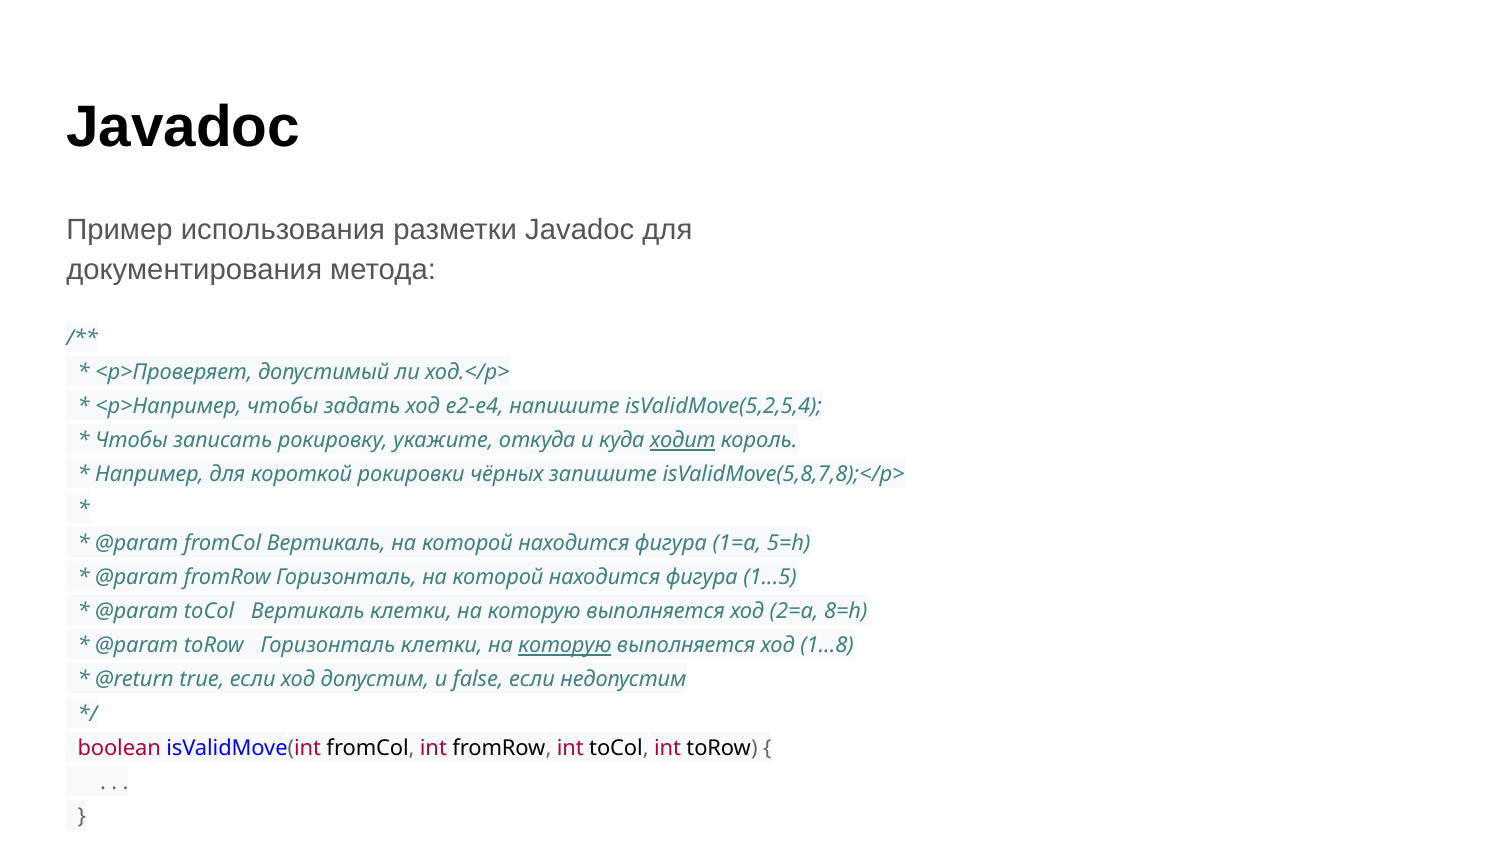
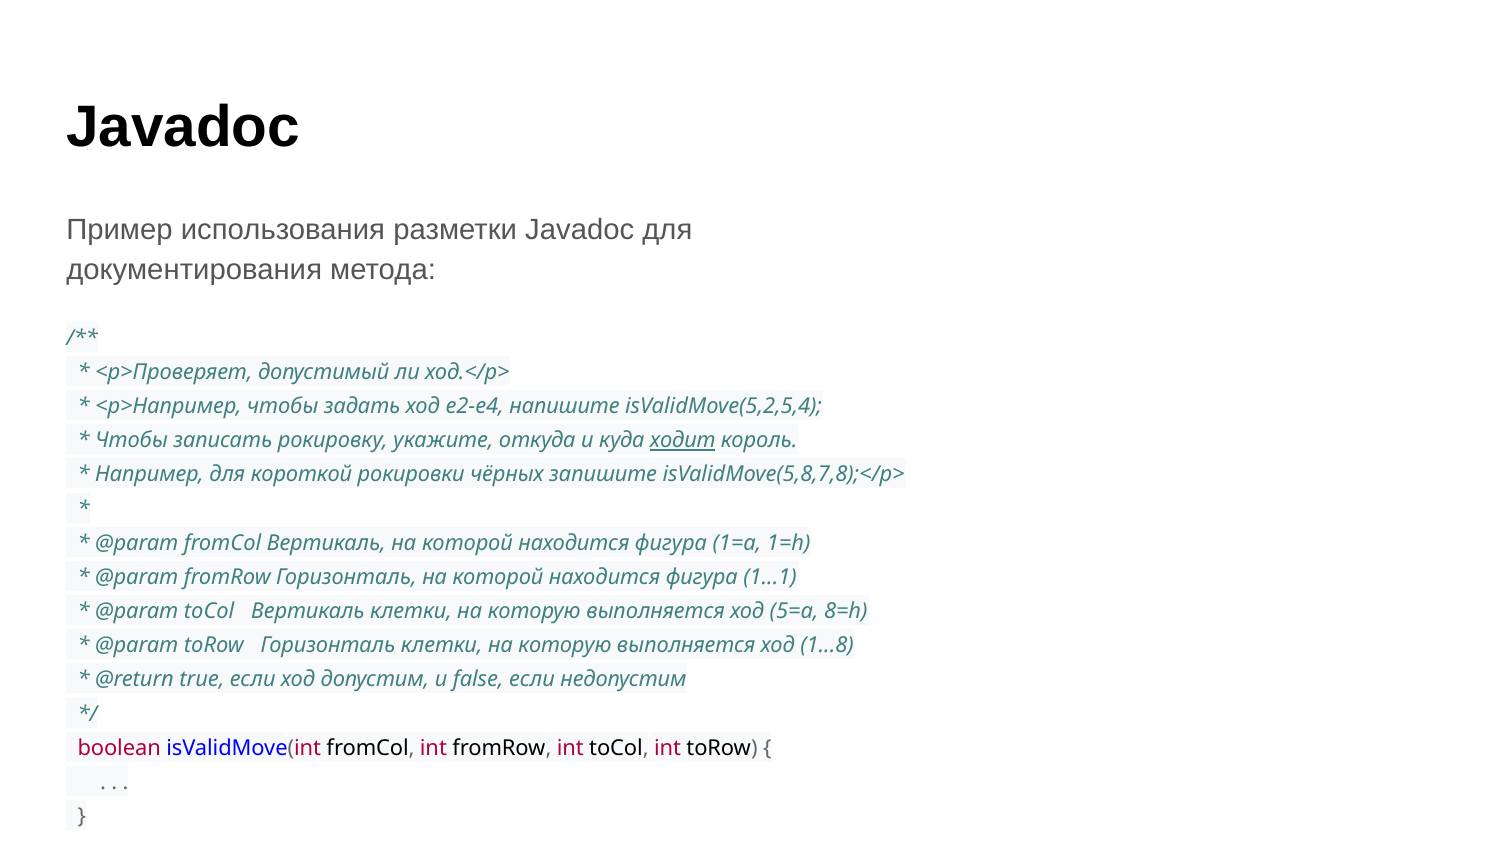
5=h: 5=h -> 1=h (789, 543)
1...5: 1...5 -> 1...1 (770, 577)
2=a: 2=a -> 5=a (794, 611)
которую underline: present -> none (565, 645)
